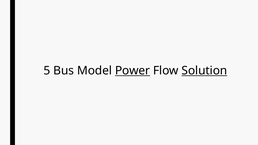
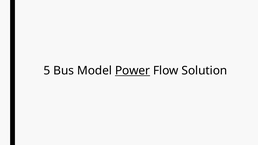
Solution underline: present -> none (204, 71)
